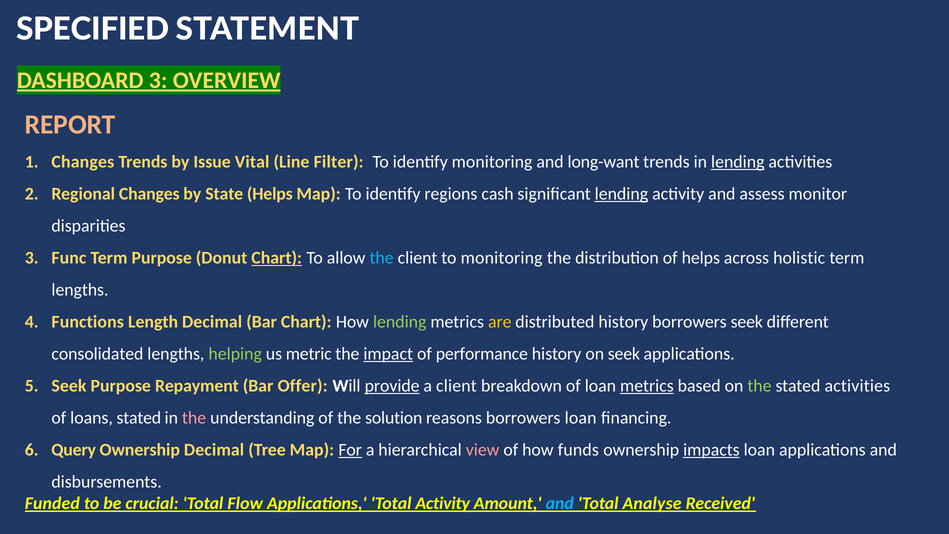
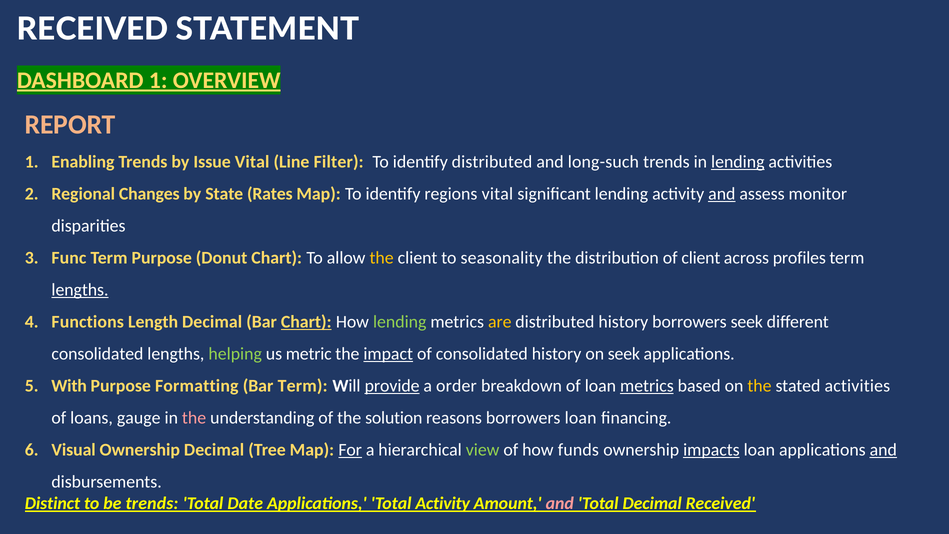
SPECIFIED: SPECIFIED -> RECEIVED (93, 29)
DASHBOARD 3: 3 -> 1 (158, 80)
Changes: Changes -> Enabling (83, 162)
identify monitoring: monitoring -> distributed (492, 162)
long-want: long-want -> long-such (603, 162)
State Helps: Helps -> Rates (270, 194)
regions cash: cash -> vital (497, 194)
lending underline: present -> none (621, 194)
and underline: none -> present (722, 194)
Chart underline: present -> none (277, 258)
the colour: light blue -> yellow (382, 258)
to monitoring: monitoring -> seasonality (502, 258)
of helps: helps -> client (701, 258)
holistic: holistic -> profiles (799, 258)
lengths underline: none -> present (80, 290)
Chart underline: none -> present (306, 322)
of performance: performance -> consolidated (482, 354)
Seek: Seek -> With (69, 386)
Repayment: Repayment -> Formatting (197, 386)
Bar Offer: Offer -> Term (303, 386)
a client: client -> order (456, 386)
the colour: light green -> yellow (759, 386)
loans stated: stated -> gauge (139, 418)
Query: Query -> Visual (74, 450)
view colour: pink -> light green (483, 450)
and underline: none -> present (883, 450)
Funded: Funded -> Distinct (52, 503)
be crucial: crucial -> trends (152, 503)
Flow: Flow -> Date (245, 503)
and colour: light blue -> pink (560, 503)
Total Analyse: Analyse -> Decimal (652, 503)
